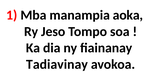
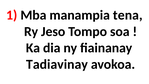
aoka: aoka -> tena (128, 15)
